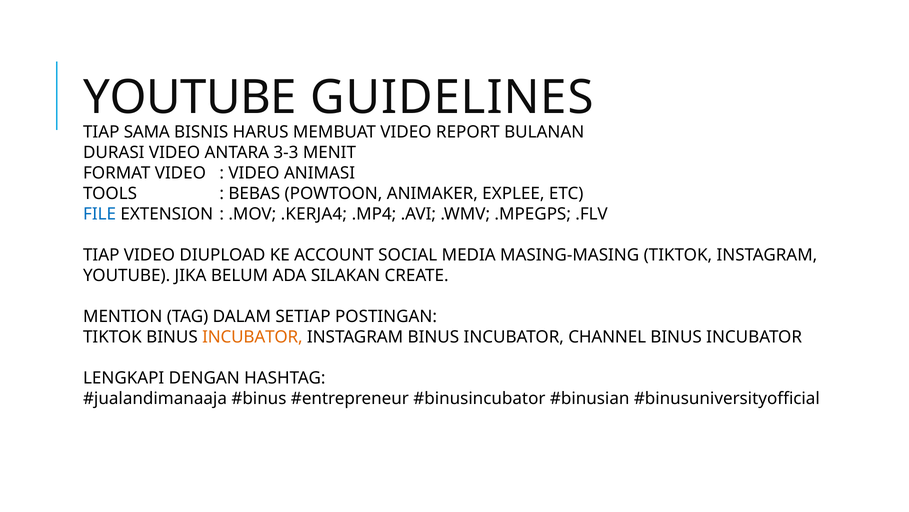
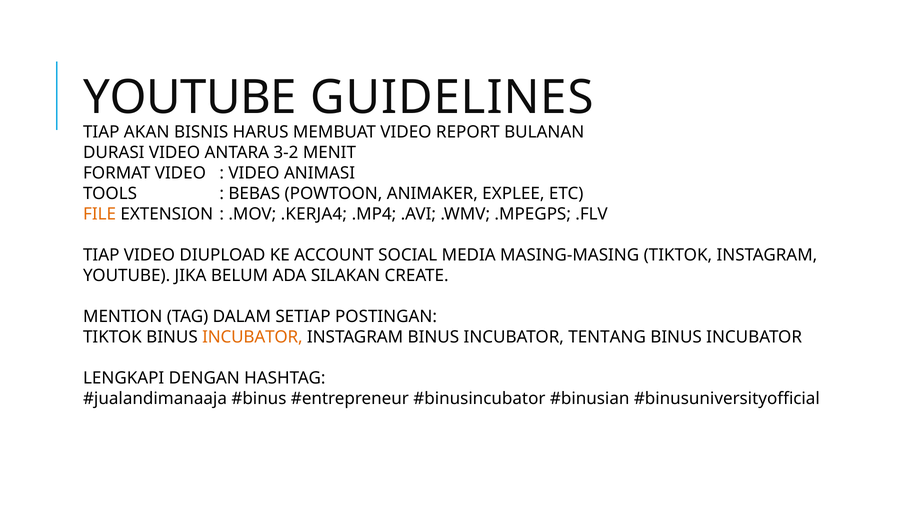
SAMA: SAMA -> AKAN (147, 132)
3-3: 3-3 -> 3-2 (286, 152)
FILE colour: blue -> orange (100, 214)
CHANNEL: CHANNEL -> TENTANG (607, 337)
